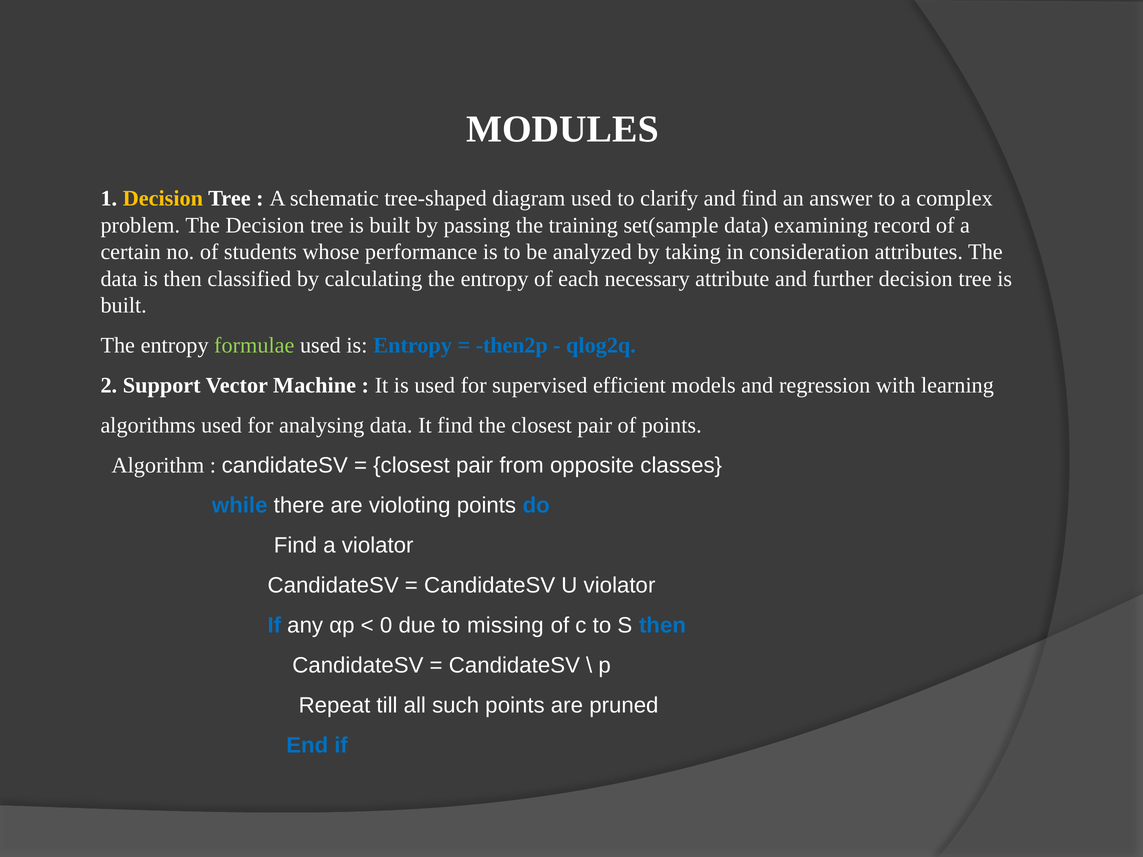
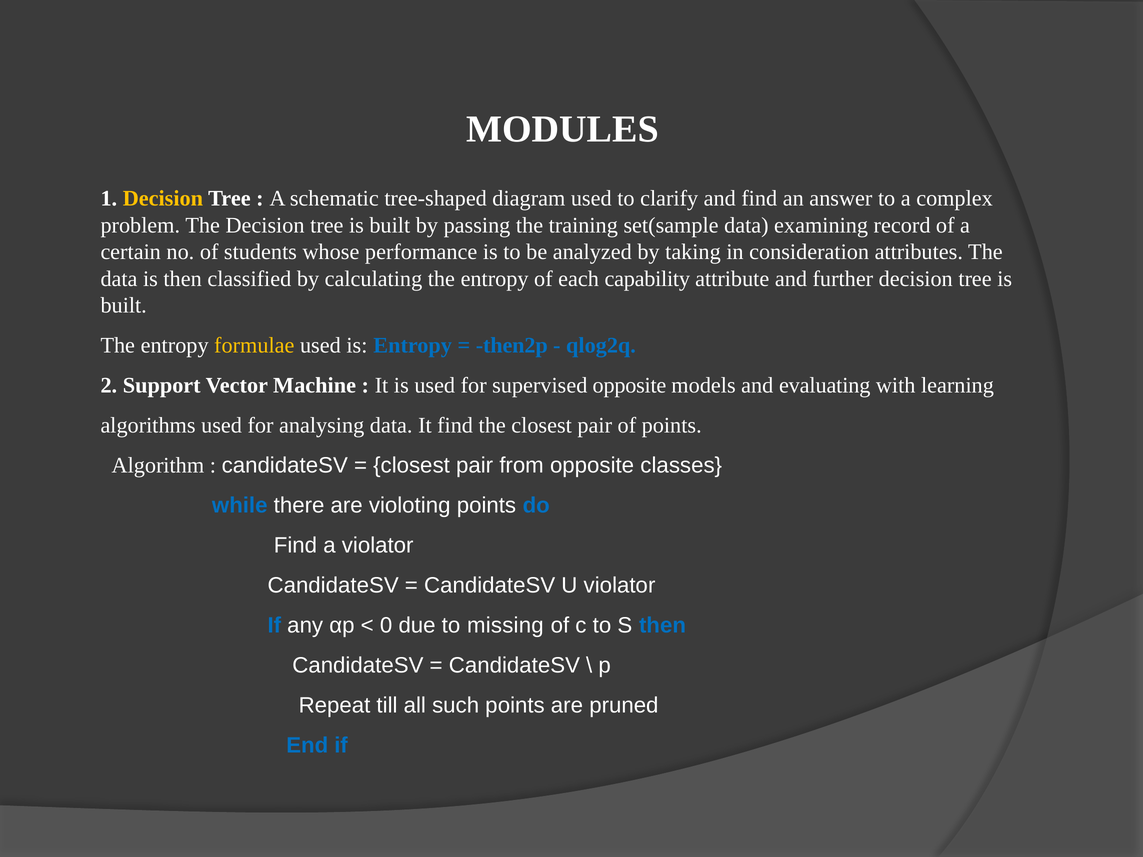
necessary: necessary -> capability (647, 279)
formulae colour: light green -> yellow (254, 345)
supervised efficient: efficient -> opposite (629, 385)
regression: regression -> evaluating (825, 385)
